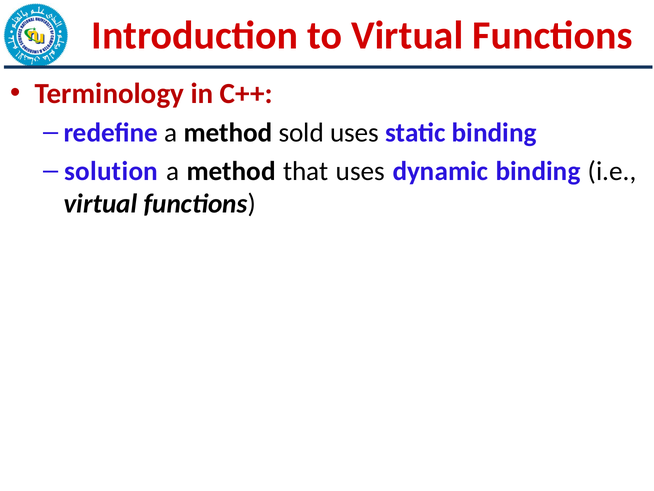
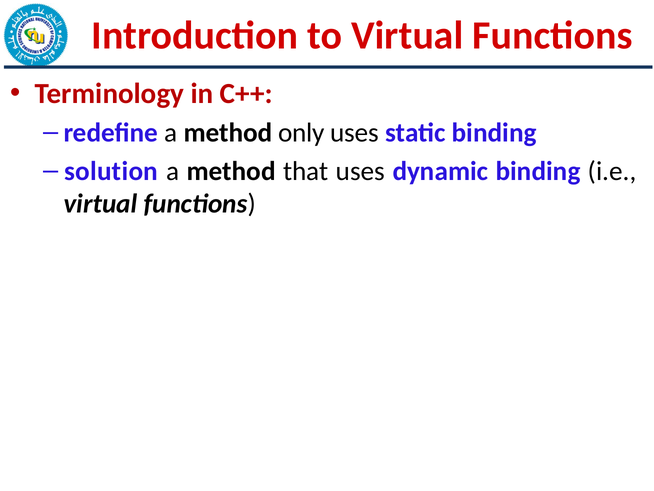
sold: sold -> only (301, 133)
